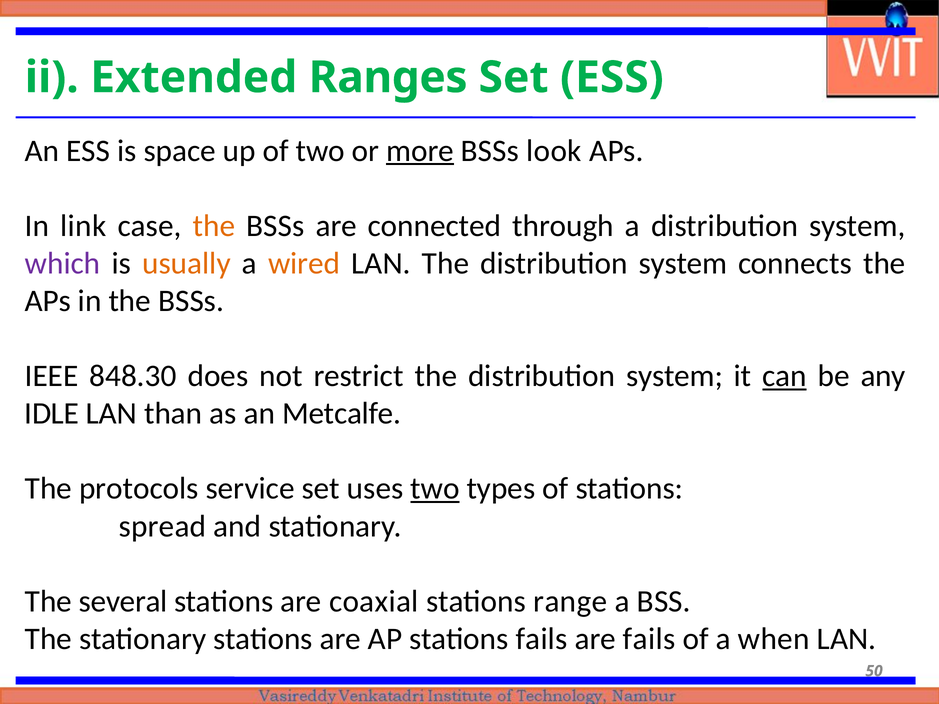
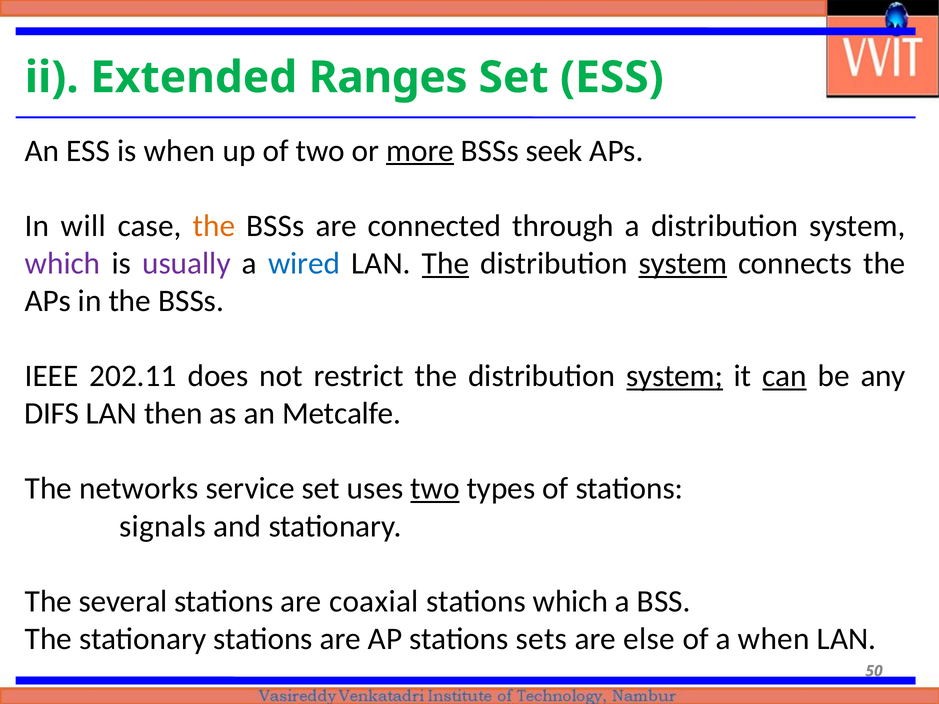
is space: space -> when (180, 151)
look: look -> seek (554, 151)
link: link -> will (83, 226)
usually colour: orange -> purple (187, 263)
wired colour: orange -> blue (304, 263)
The underline: none -> present (446, 263)
system underline: none -> present (683, 263)
848.30: 848.30 -> 202.11 (133, 376)
system underline: none -> present (675, 376)
IDLE: IDLE -> DIFS (52, 414)
than: than -> then (173, 414)
protocols: protocols -> networks (139, 489)
spread: spread -> signals (162, 526)
stations range: range -> which (570, 601)
stations fails: fails -> sets (542, 639)
are fails: fails -> else (649, 639)
